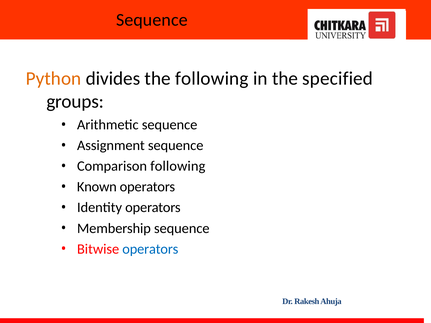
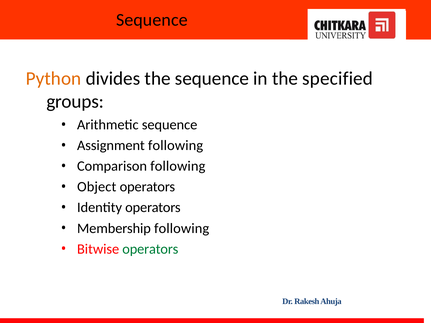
the following: following -> sequence (212, 78)
Assignment sequence: sequence -> following (176, 146)
Known: Known -> Object (97, 187)
Membership sequence: sequence -> following (182, 228)
operators colour: blue -> green (150, 249)
